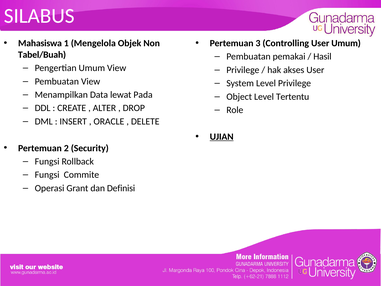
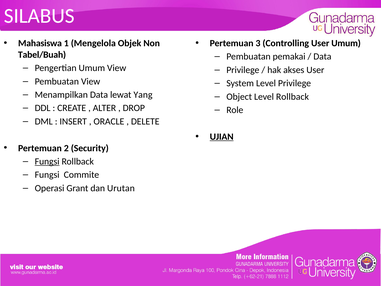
Hasil: Hasil -> Data (322, 57)
Pada: Pada -> Yang (143, 95)
Level Tertentu: Tertentu -> Rollback (292, 97)
Fungsi underline: none -> present (47, 161)
Definisi: Definisi -> Urutan (121, 188)
